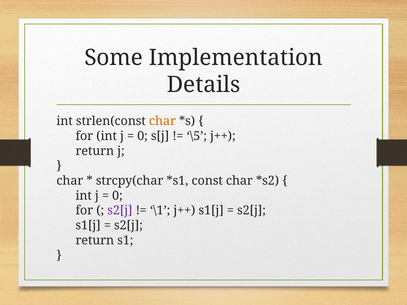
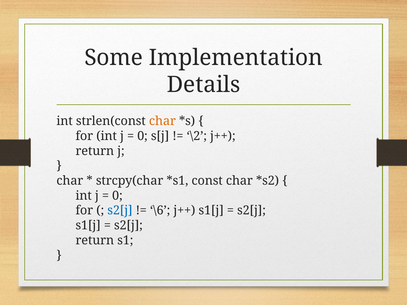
\5: \5 -> \2 (197, 136)
s2[j colour: purple -> blue (120, 211)
\1: \1 -> \6 (160, 211)
